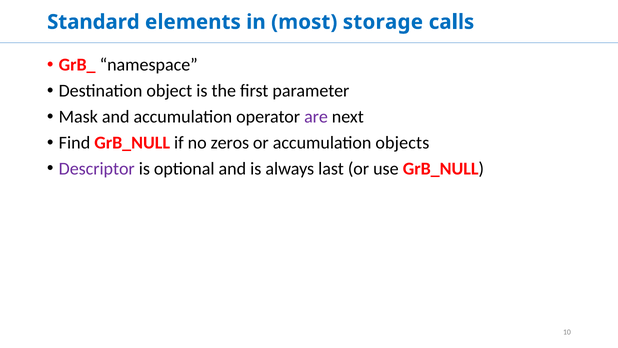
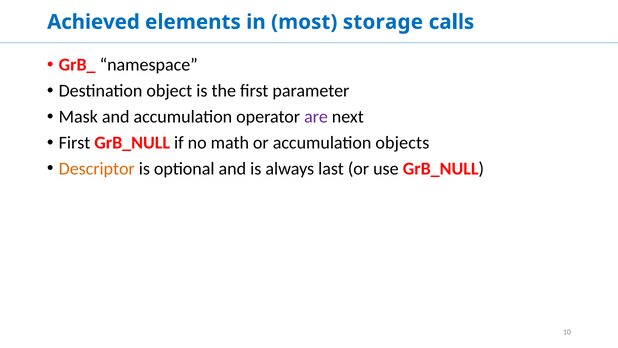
Standard: Standard -> Achieved (93, 22)
Find: Find -> First (75, 143)
zeros: zeros -> math (230, 143)
Descriptor colour: purple -> orange (97, 169)
